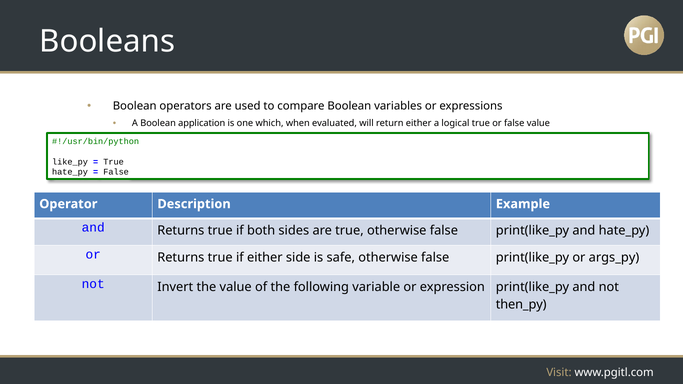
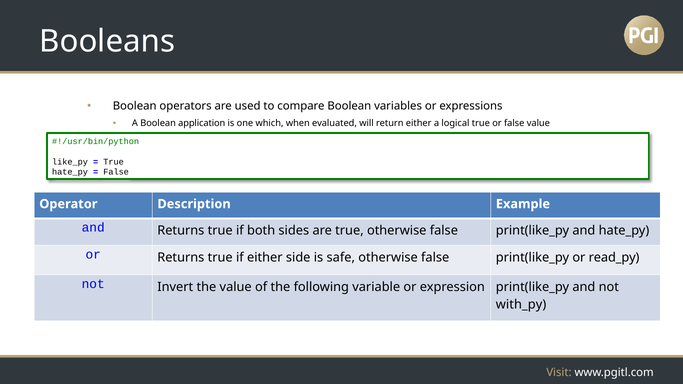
args_py: args_py -> read_py (614, 257)
then_py: then_py -> with_py (521, 304)
